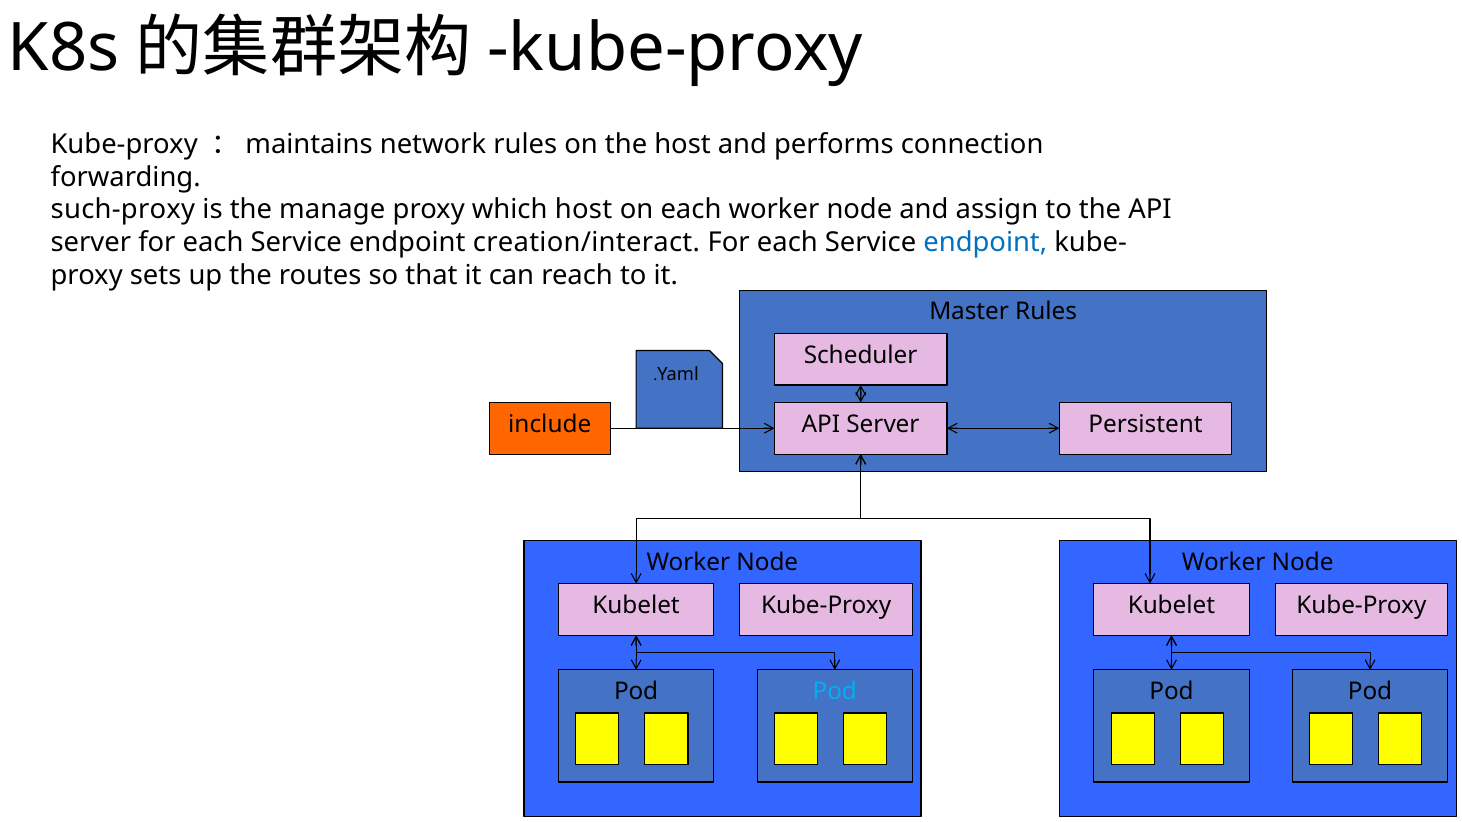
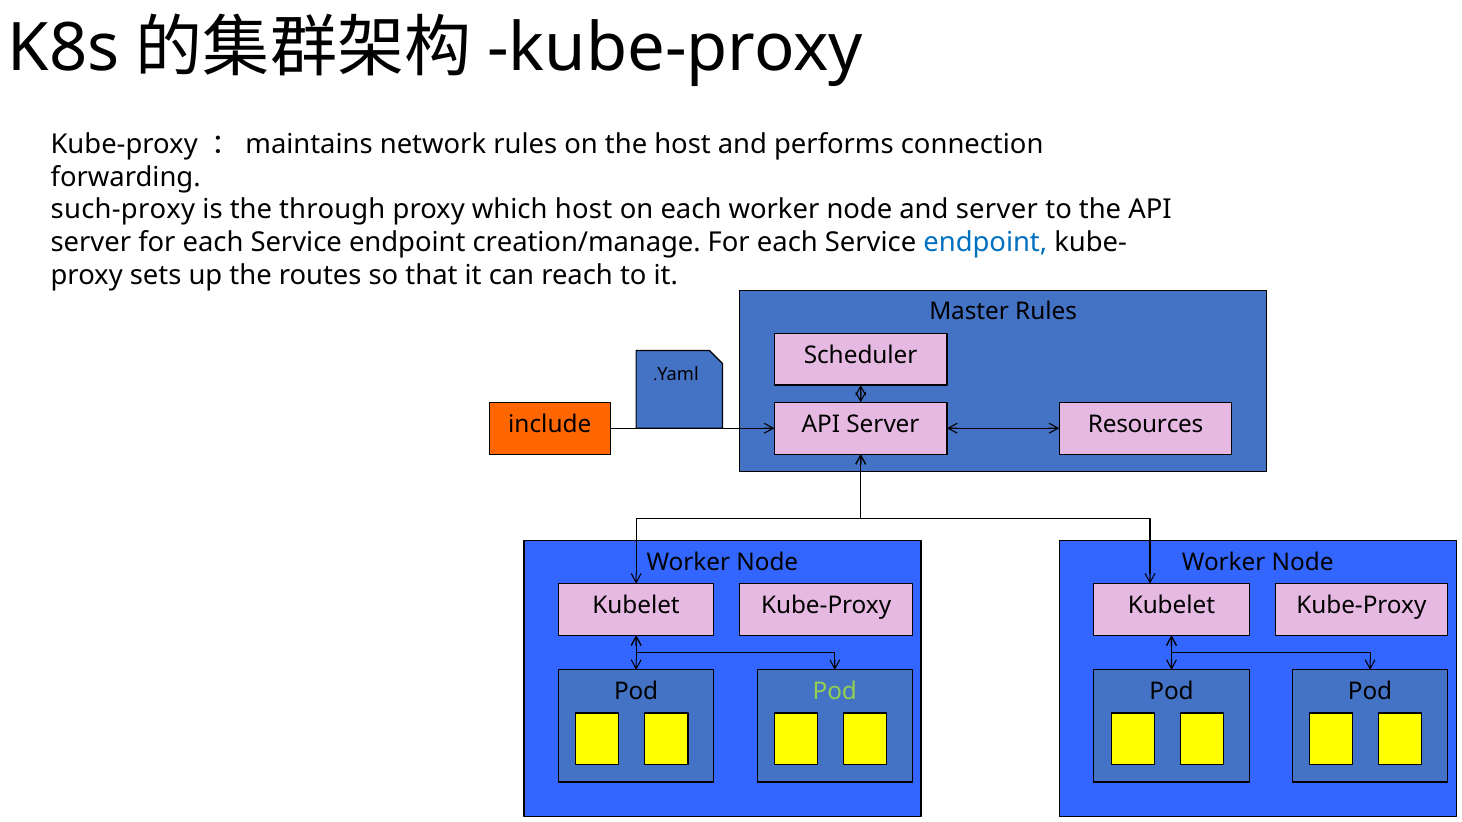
manage: manage -> through (332, 210)
and assign: assign -> server (997, 210)
creation/interact: creation/interact -> creation/manage (587, 243)
Persistent: Persistent -> Resources (1146, 424)
Pod colour: light blue -> light green (835, 692)
